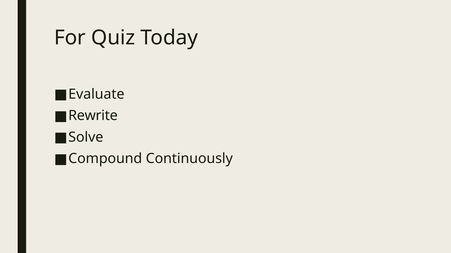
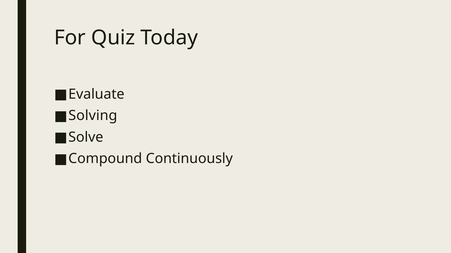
Rewrite: Rewrite -> Solving (93, 116)
